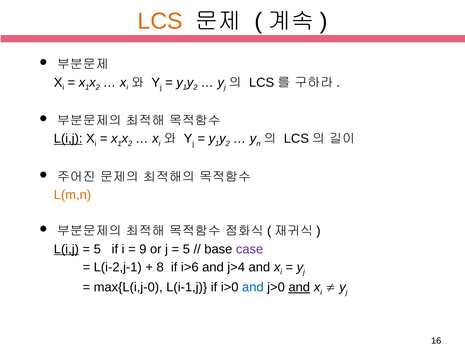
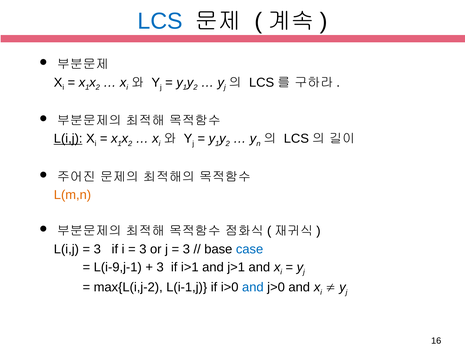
LCS colour: orange -> blue (160, 21)
L(i,j underline: present -> none (66, 250)
5: 5 -> 3 (97, 250)
9: 9 -> 3 (143, 250)
5: 5 -> 3 (186, 250)
case colour: purple -> blue (250, 250)
L(i-2,j-1: L(i-2,j-1 -> L(i-9,j-1 (118, 268)
8: 8 -> 3 (160, 268)
i>6: i>6 -> i>1 (190, 268)
j>4: j>4 -> j>1 (236, 268)
max{L(i,j-0: max{L(i,j-0 -> max{L(i,j-2 (128, 288)
and underline: present -> none (299, 288)
